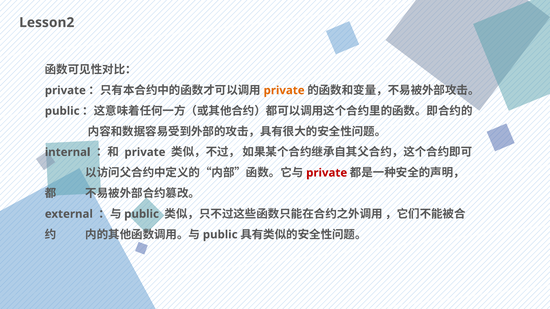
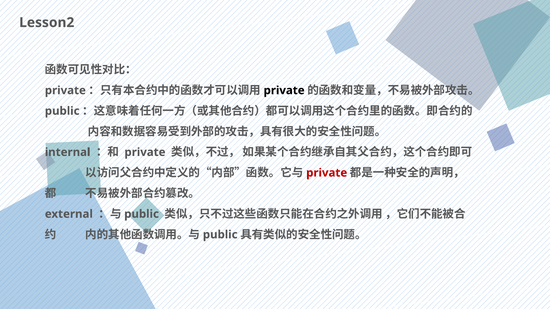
private colour: orange -> black (284, 91)
